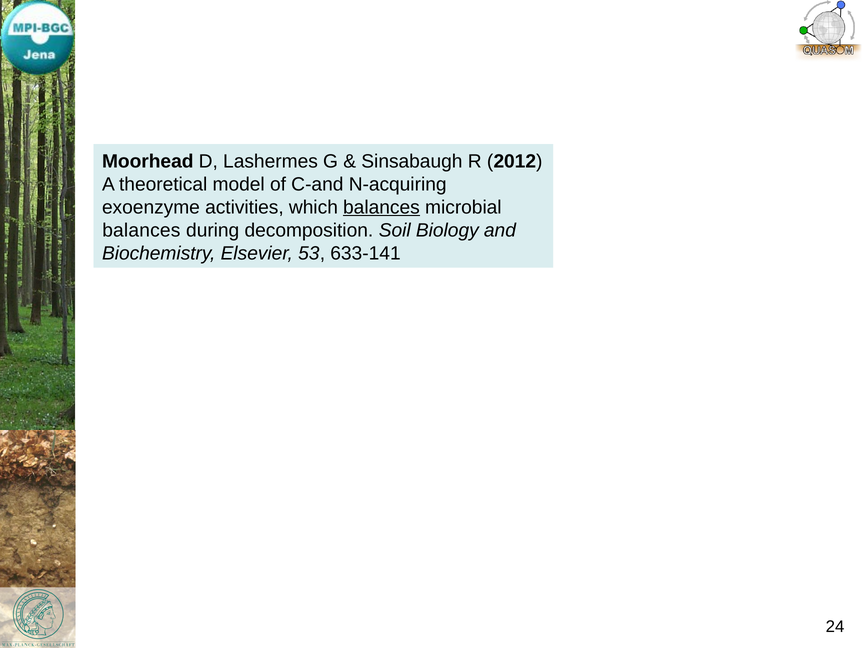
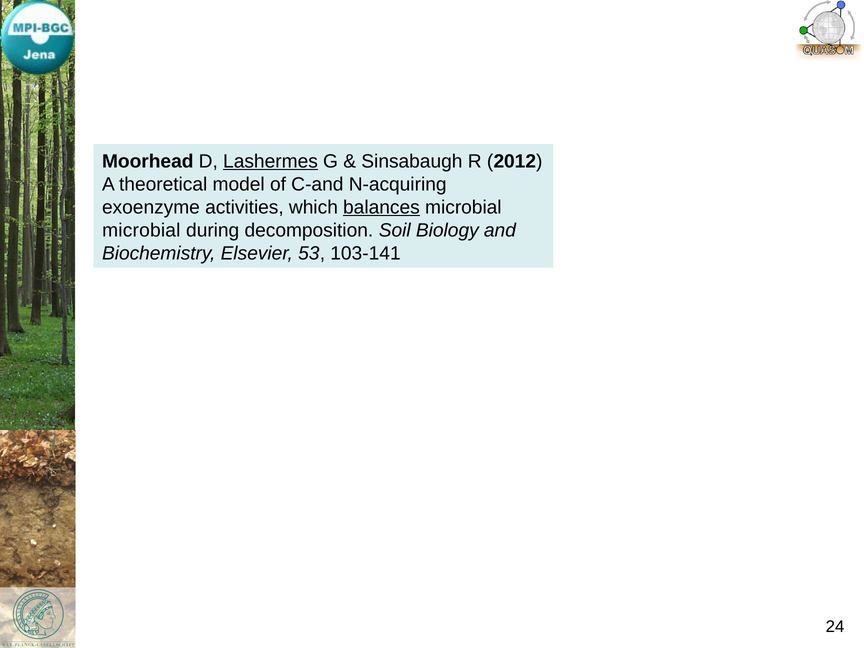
Lashermes underline: none -> present (270, 161)
balances: balances -> microbial (141, 230)
633-141: 633-141 -> 103-141 (365, 253)
